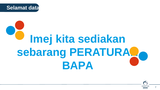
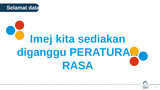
sebarang: sebarang -> diganggu (42, 52)
BAPA: BAPA -> RASA (78, 66)
